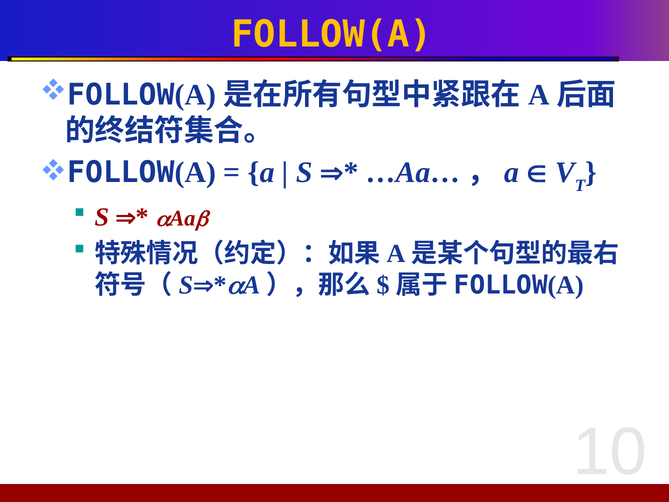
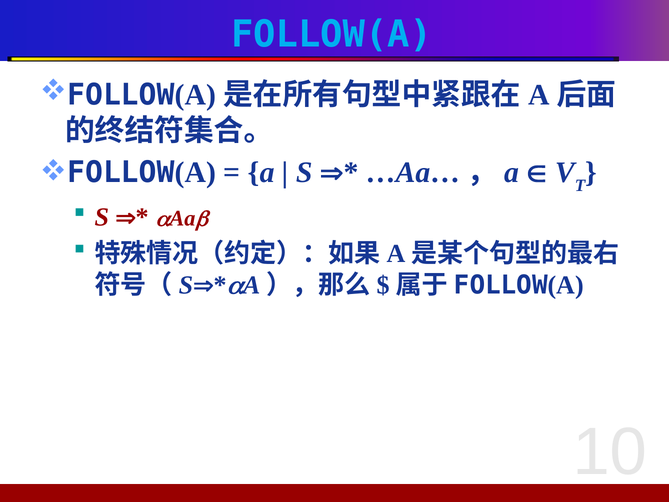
FOLLOW(A colour: yellow -> light blue (332, 34)
